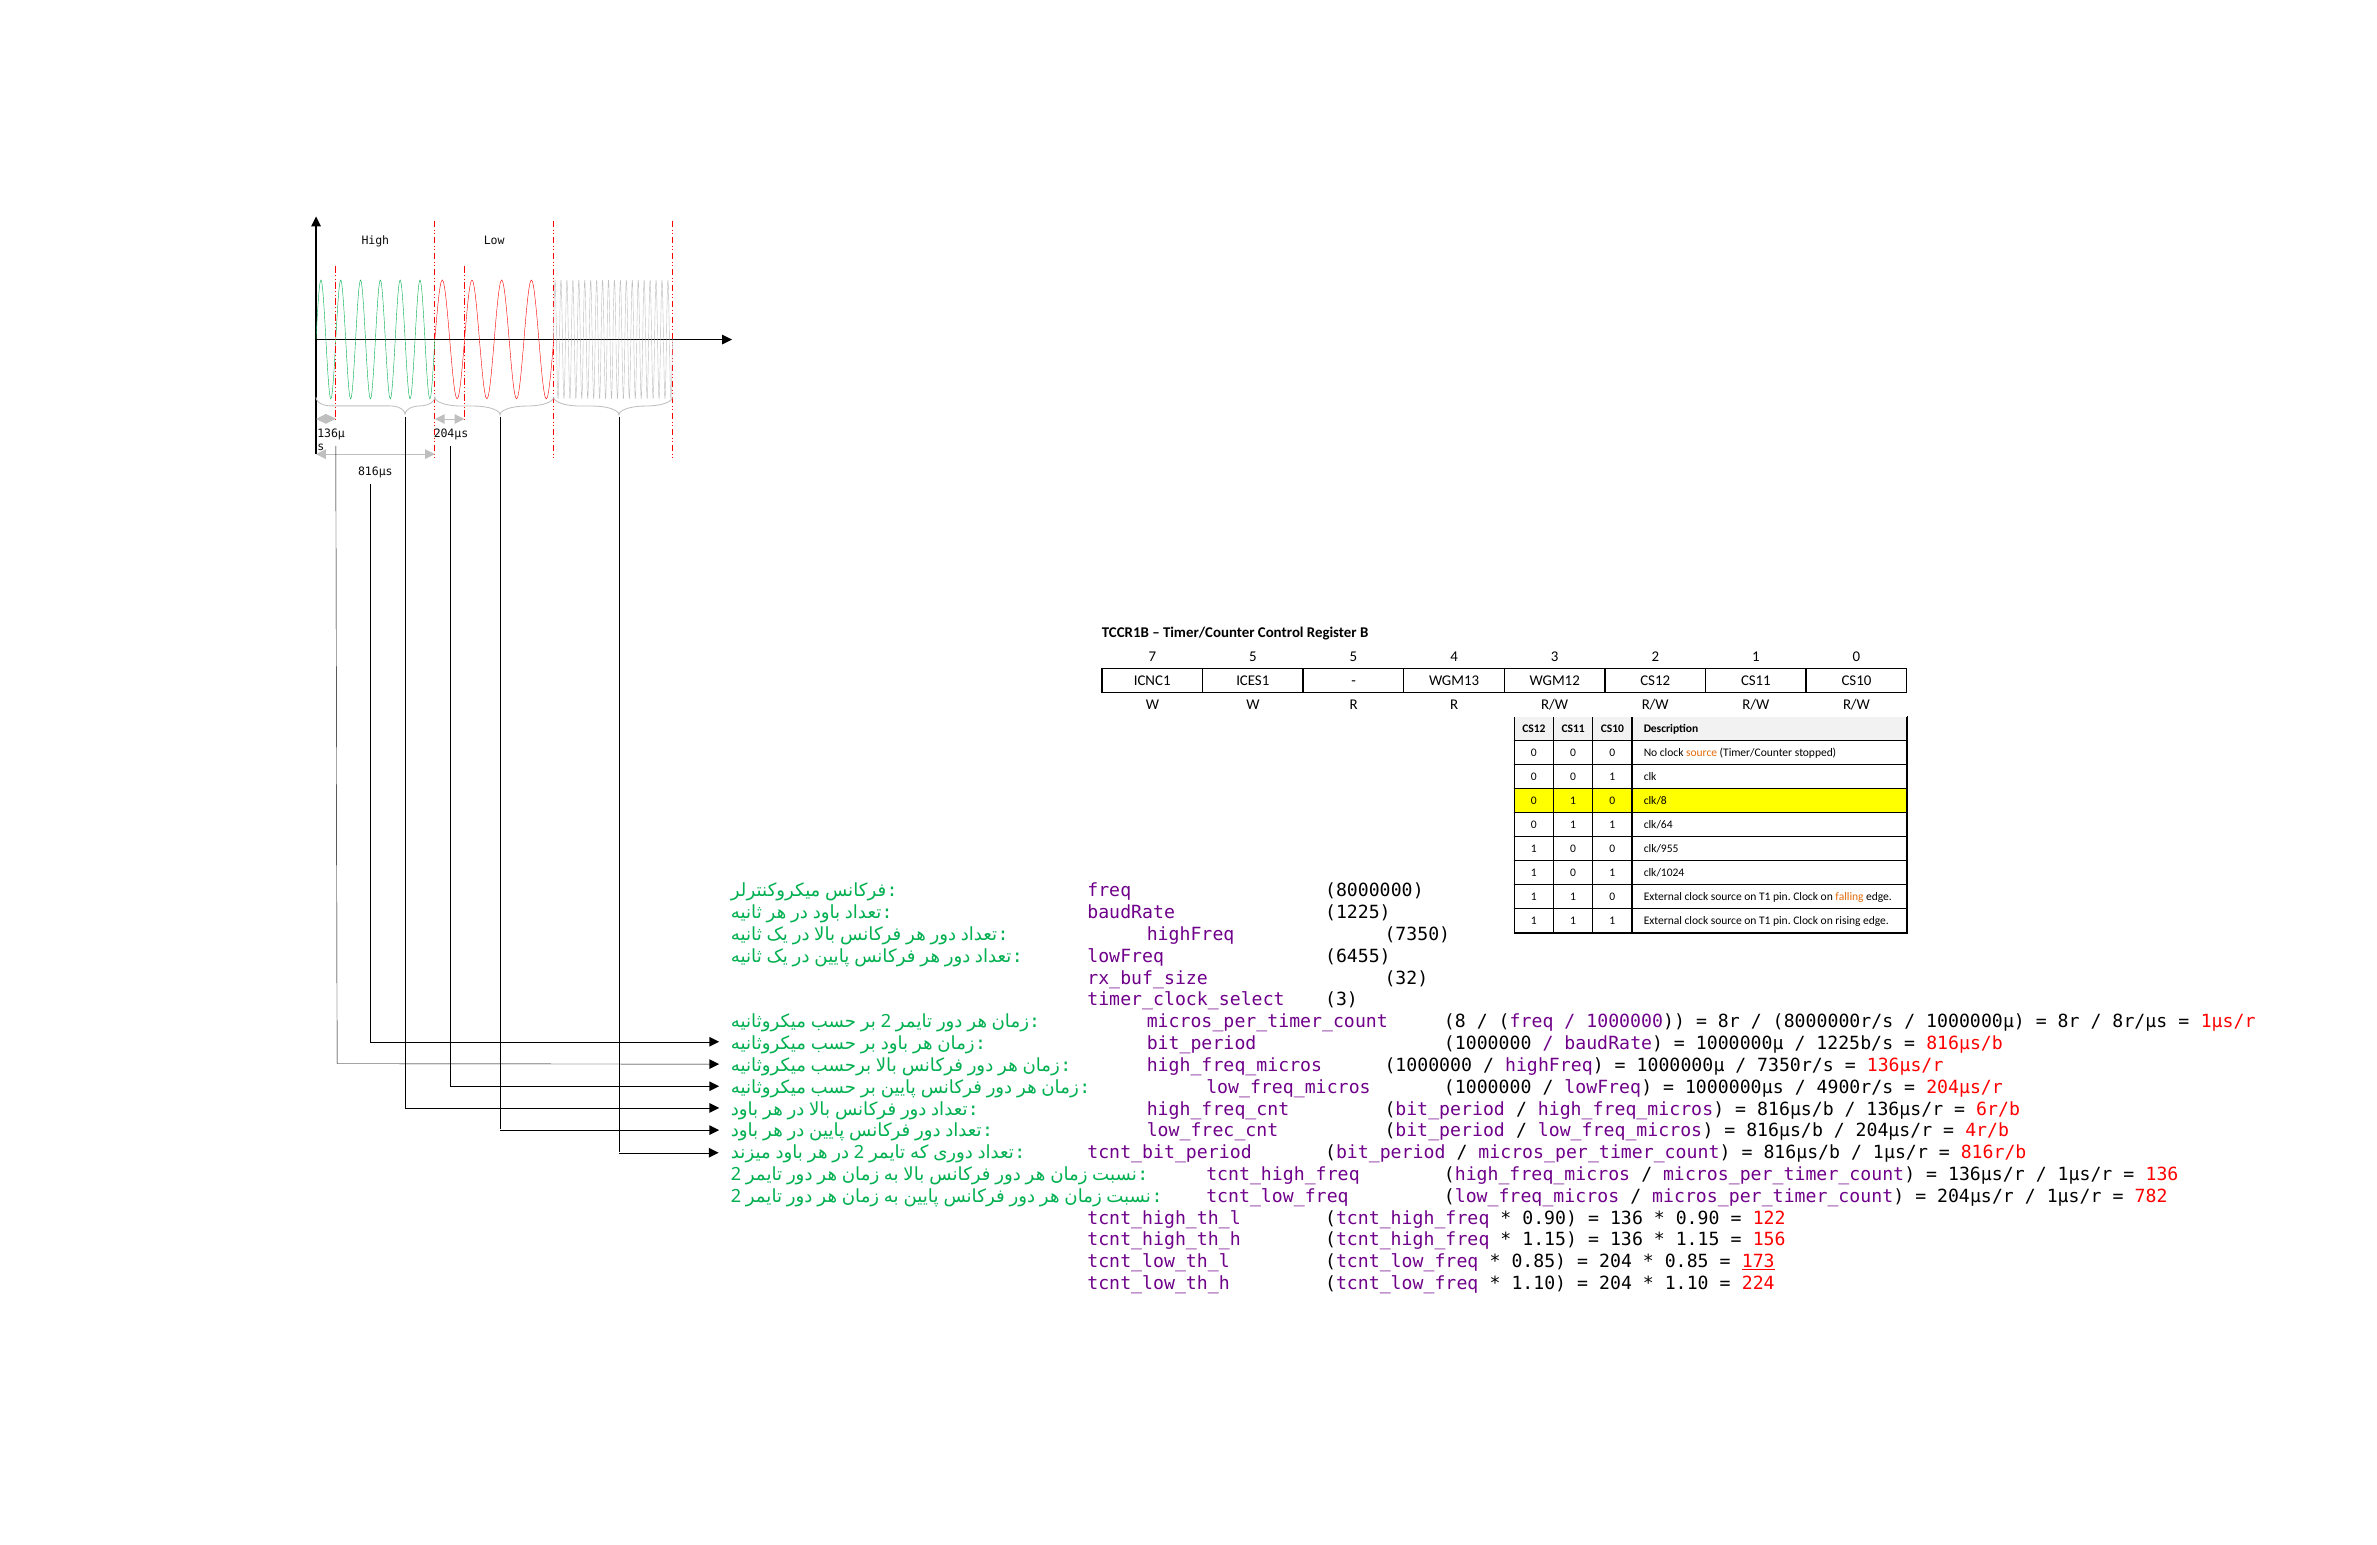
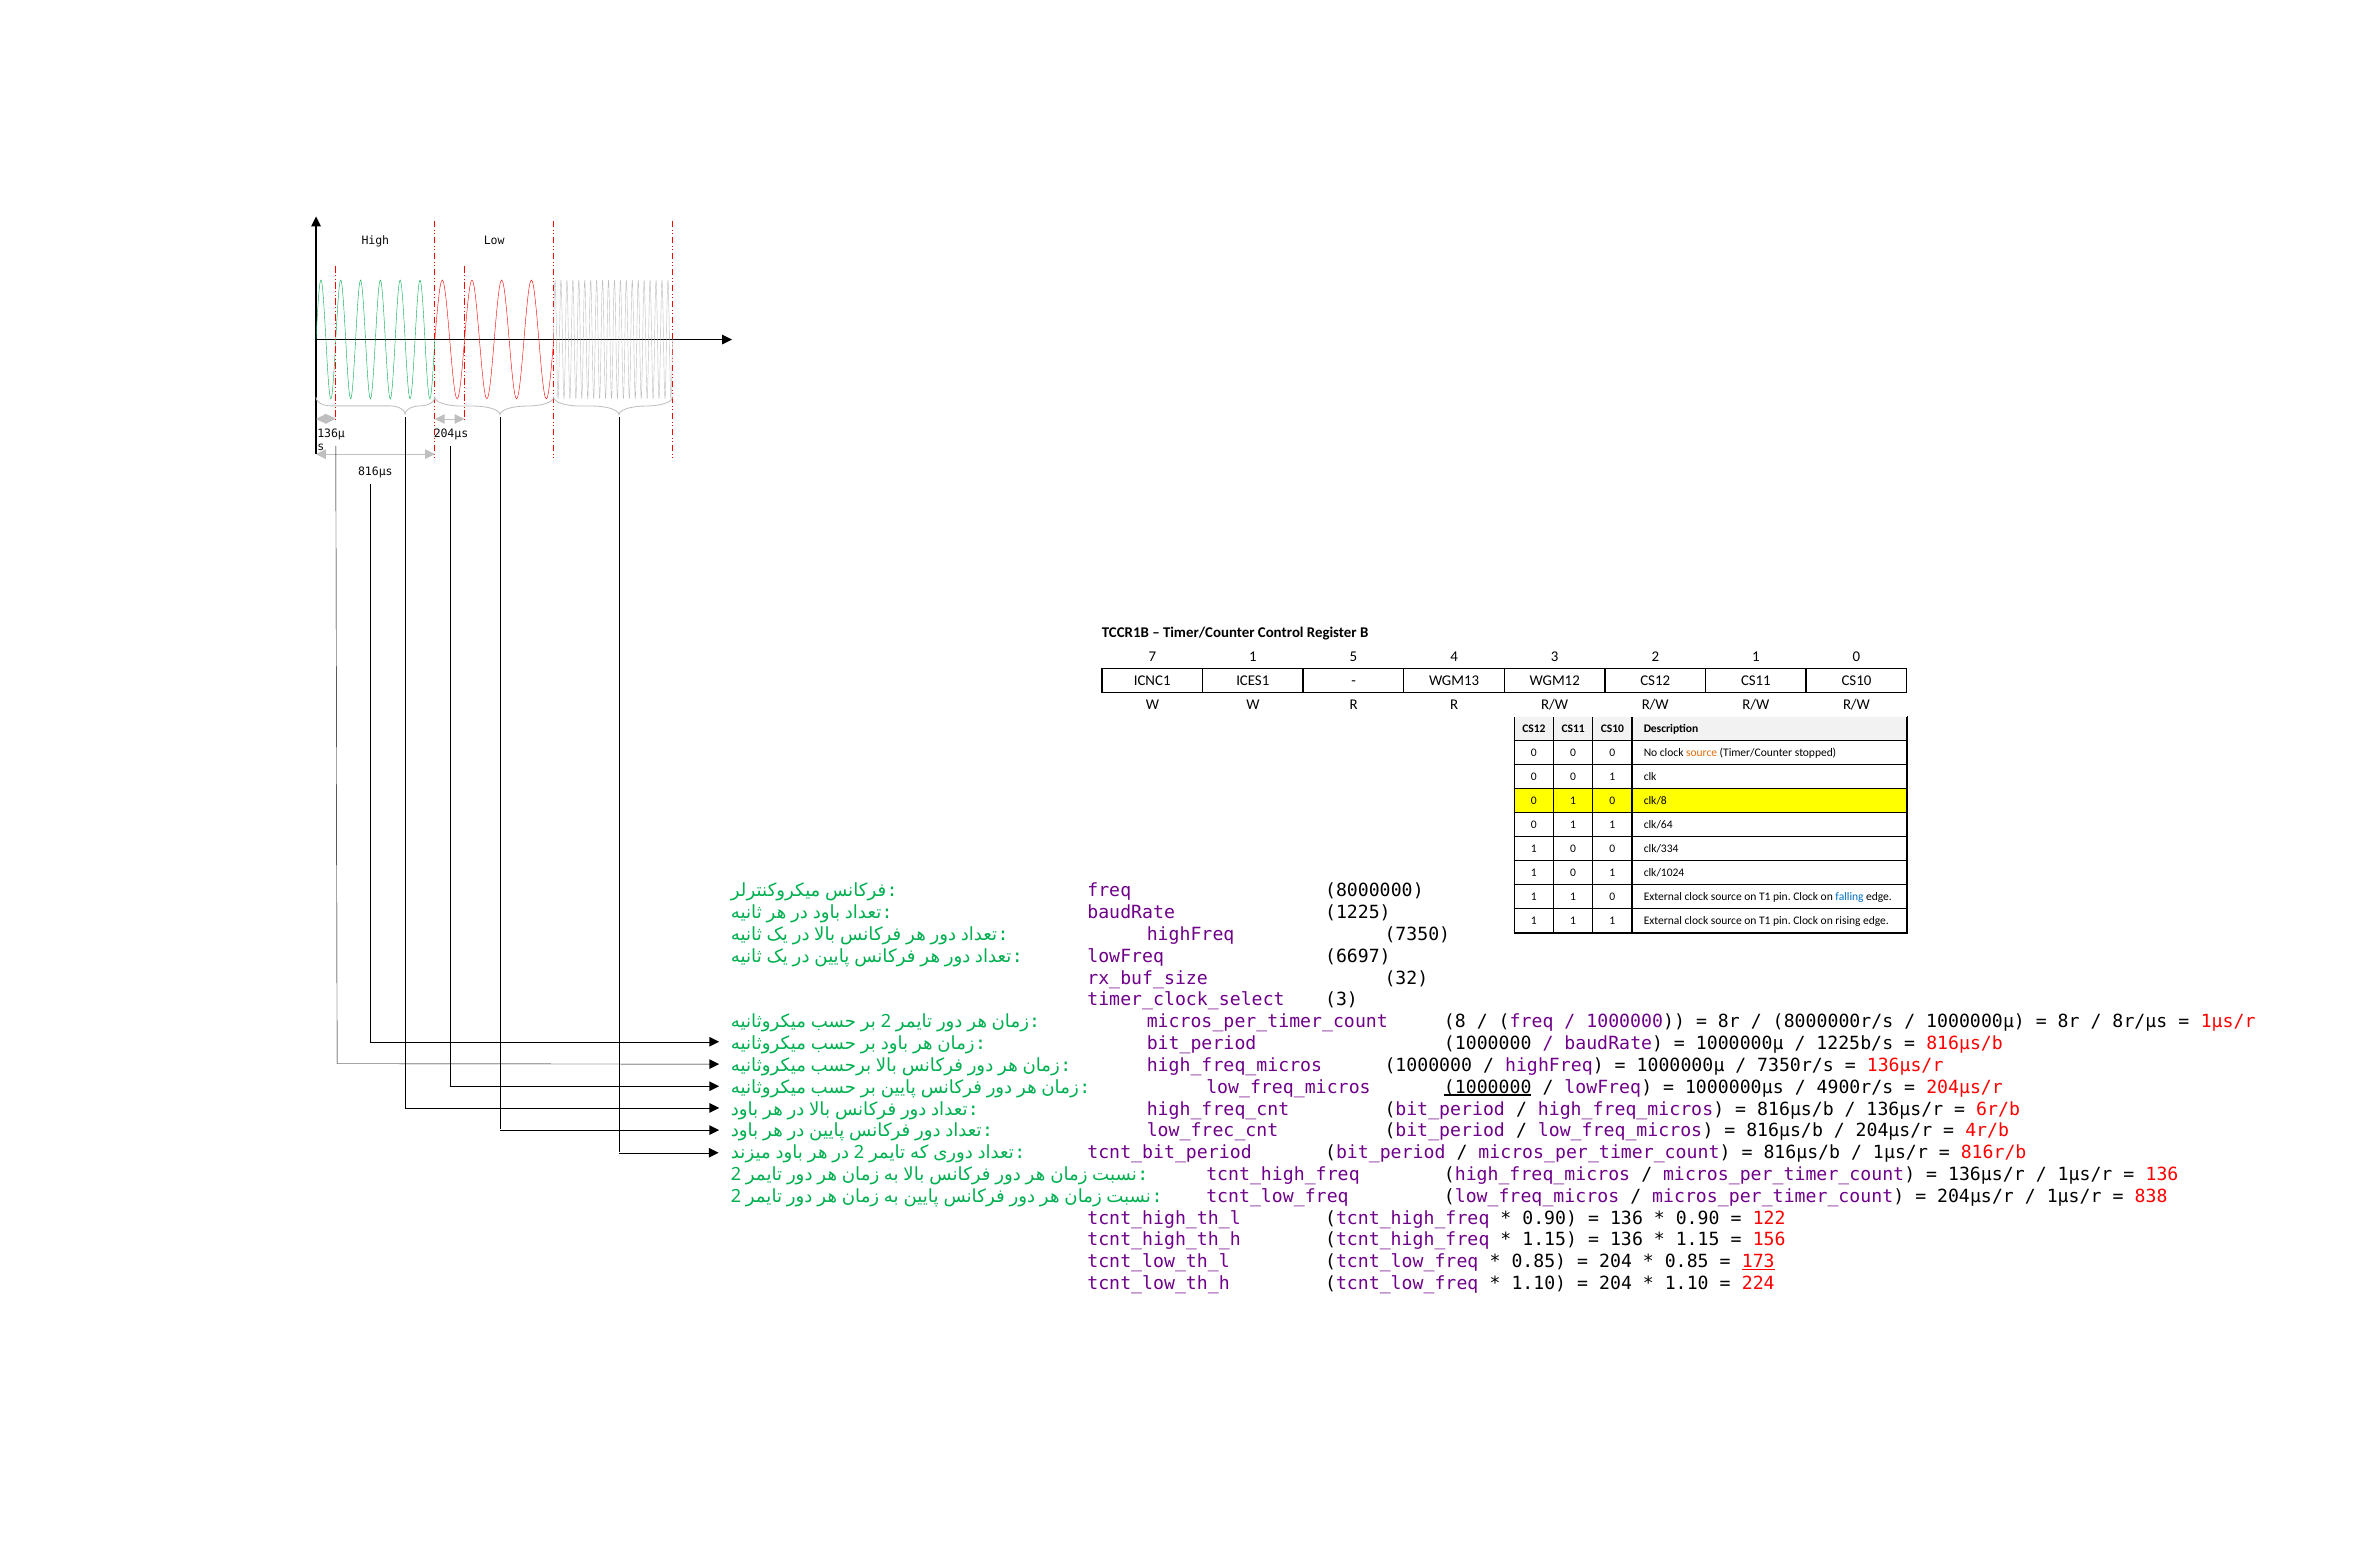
7 5: 5 -> 1 (1253, 657)
clk/955: clk/955 -> clk/334 (1661, 849)
falling colour: orange -> blue (1850, 897)
6455: 6455 -> 6697 (1358, 956)
1000000 underline: none -> present (1488, 1087)
782: 782 -> 838 (2151, 1196)
